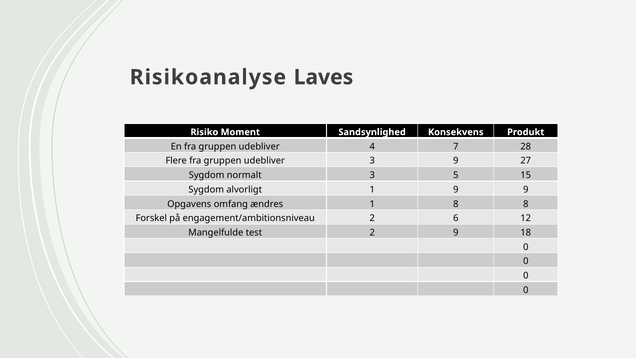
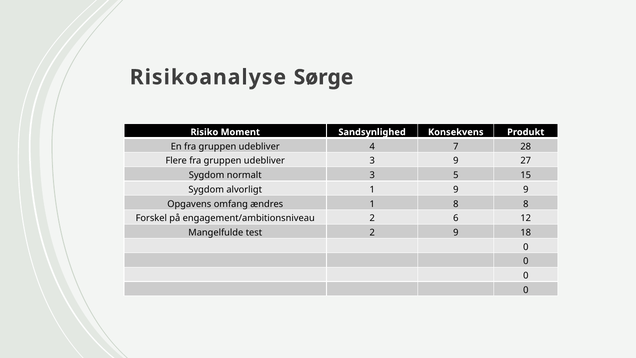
Laves: Laves -> Sørge (324, 77)
